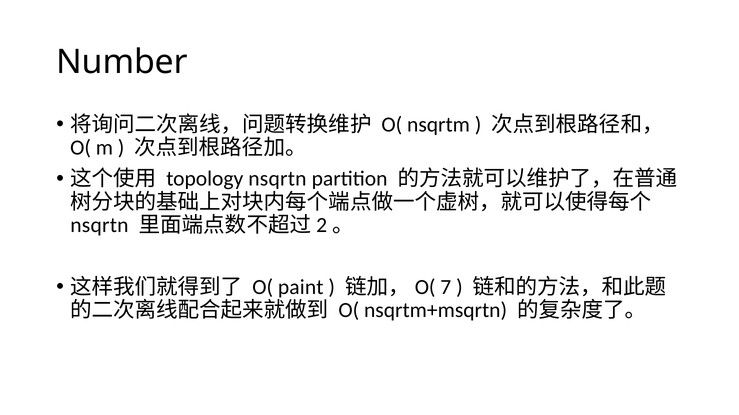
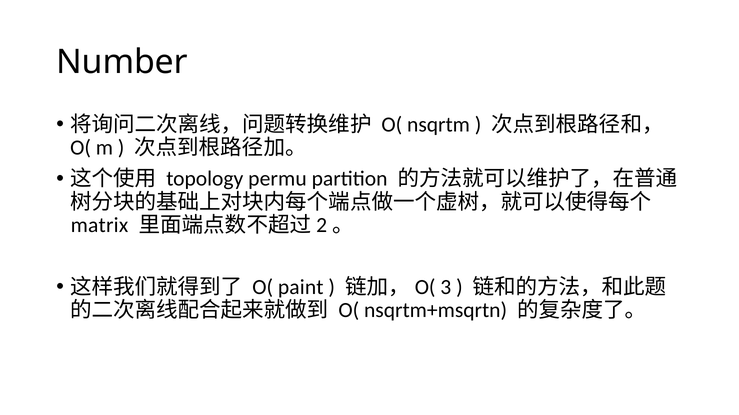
topology nsqrtn: nsqrtn -> permu (277, 179)
nsqrtn: nsqrtn -> matrix (99, 226)
7: 7 -> 3 (446, 287)
